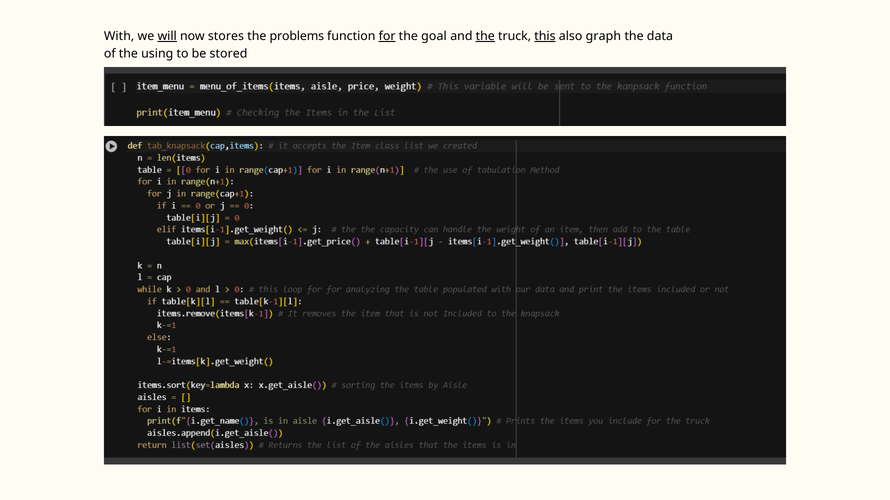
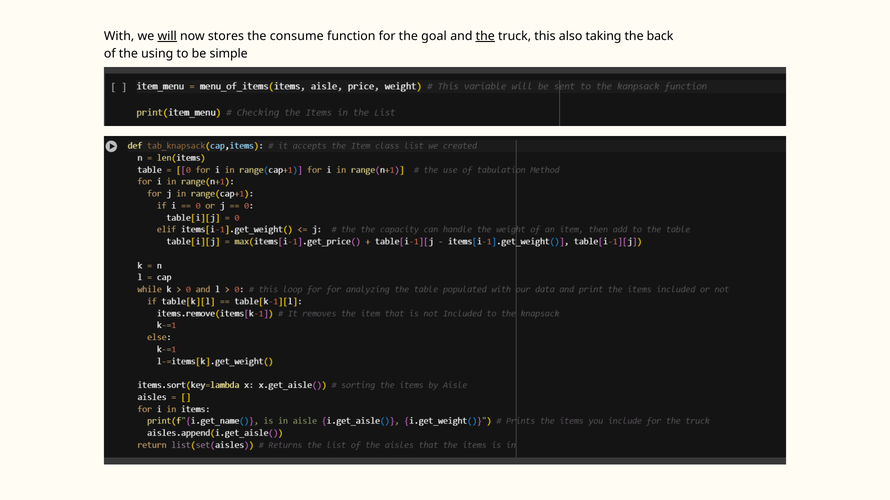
problems: problems -> consume (297, 36)
for underline: present -> none (387, 36)
this underline: present -> none (545, 36)
graph: graph -> taking (604, 36)
data: data -> back (660, 36)
stored: stored -> simple (229, 54)
